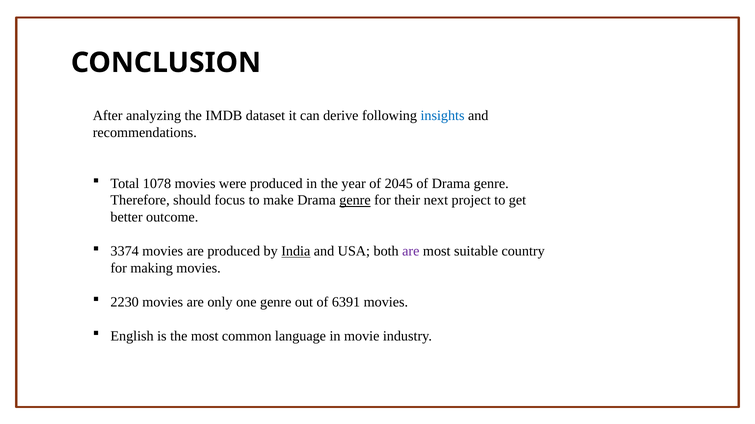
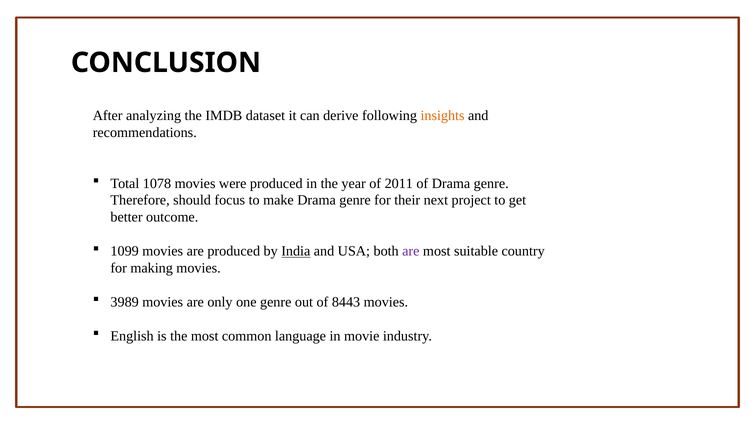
insights colour: blue -> orange (443, 116)
2045: 2045 -> 2011 (399, 184)
genre underline: present -> none (355, 201)
3374: 3374 -> 1099 (125, 252)
2230: 2230 -> 3989 (125, 303)
6391: 6391 -> 8443 (346, 303)
